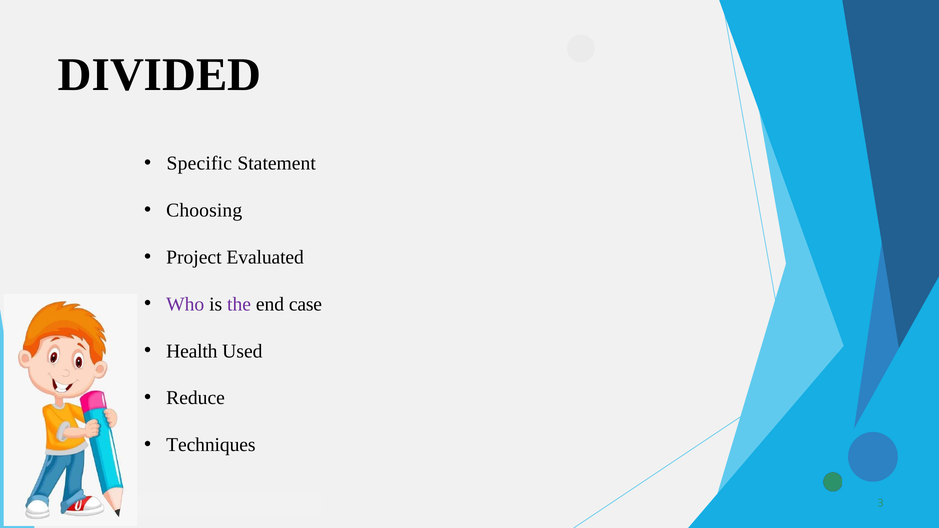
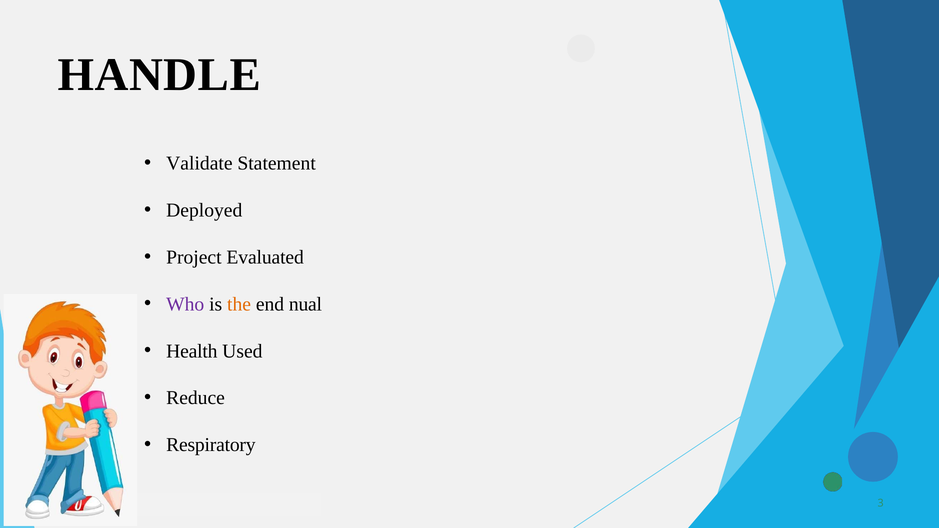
DIVIDED: DIVIDED -> HANDLE (159, 75)
Specific: Specific -> Validate (199, 163)
Choosing: Choosing -> Deployed (204, 210)
the colour: purple -> orange (239, 304)
case: case -> nual (305, 304)
Techniques: Techniques -> Respiratory (211, 445)
